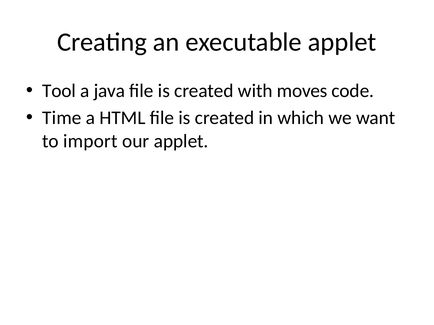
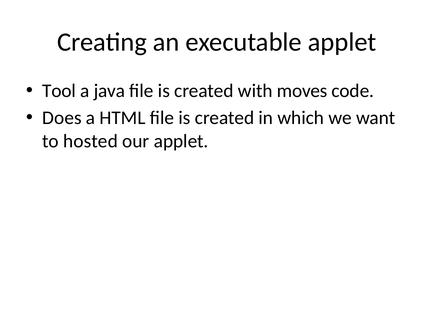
Time: Time -> Does (62, 118)
import: import -> hosted (90, 141)
